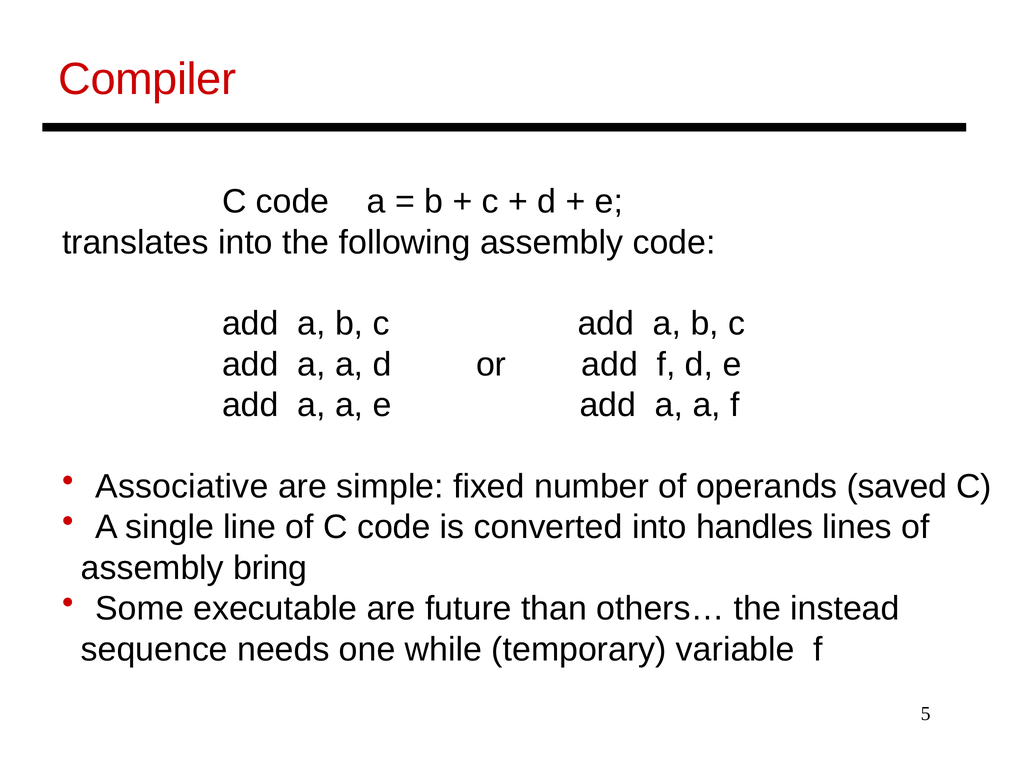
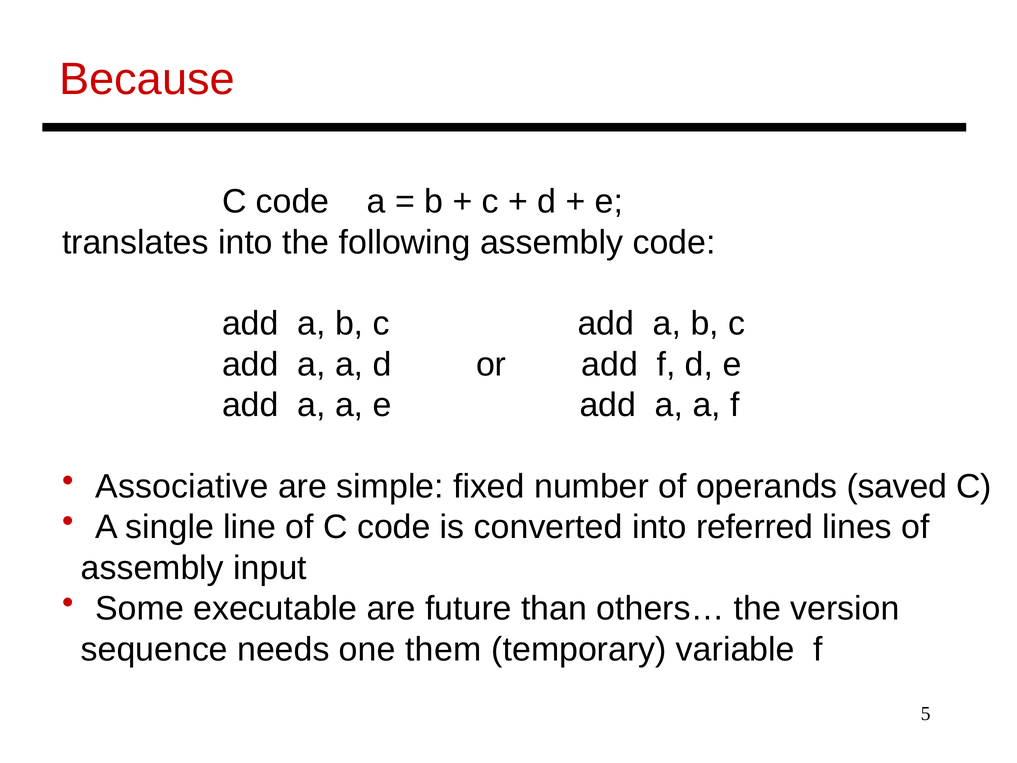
Compiler: Compiler -> Because (147, 79)
handles: handles -> referred (755, 527)
bring: bring -> input (270, 568)
instead: instead -> version (845, 608)
while: while -> them (443, 649)
